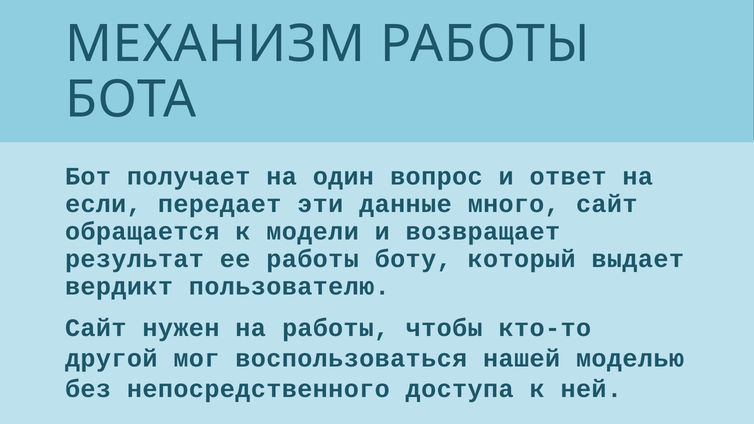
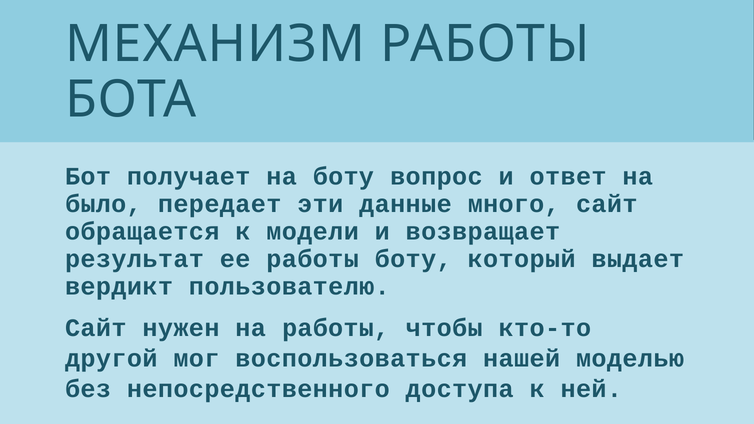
на один: один -> боту (343, 177)
если: если -> было (103, 204)
